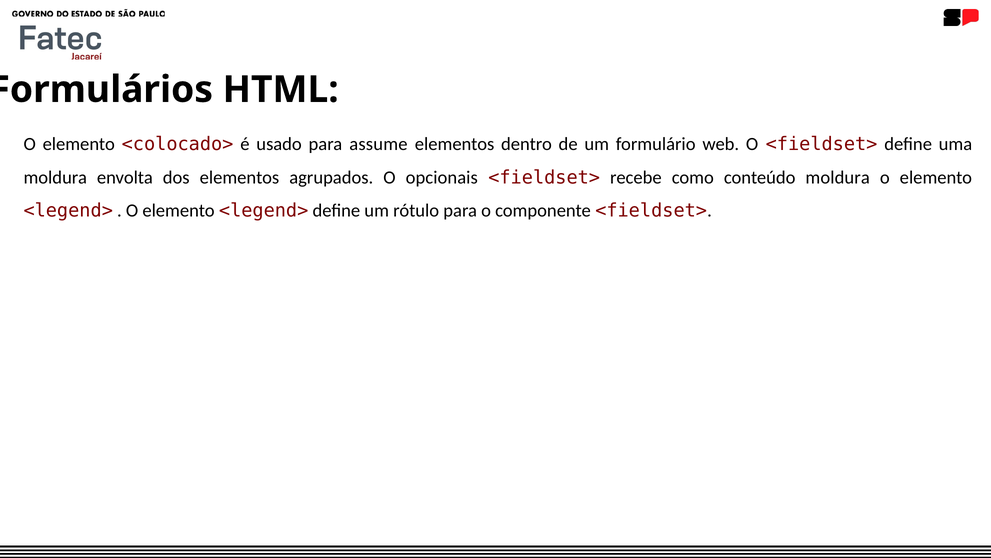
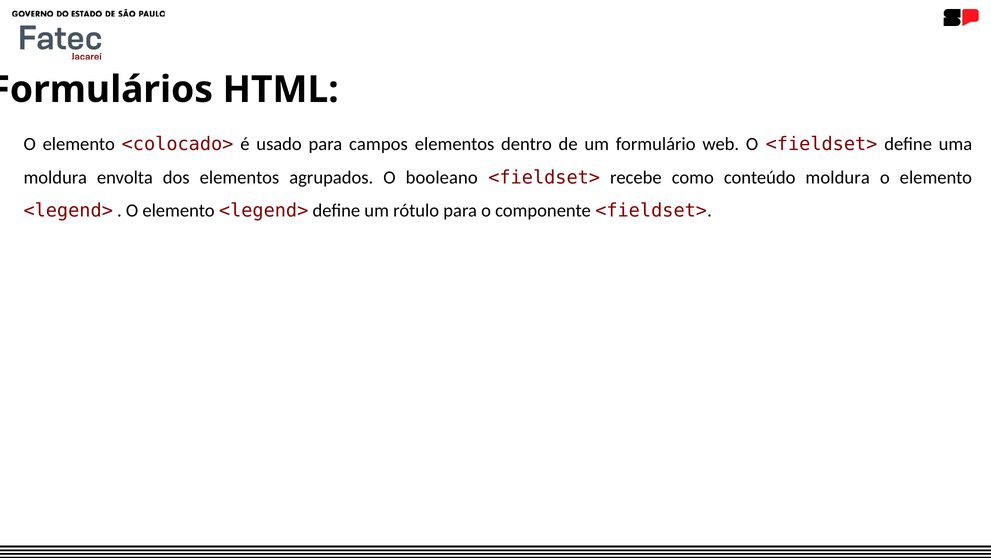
assume: assume -> campos (378, 144)
opcionais: opcionais -> booleano (442, 177)
